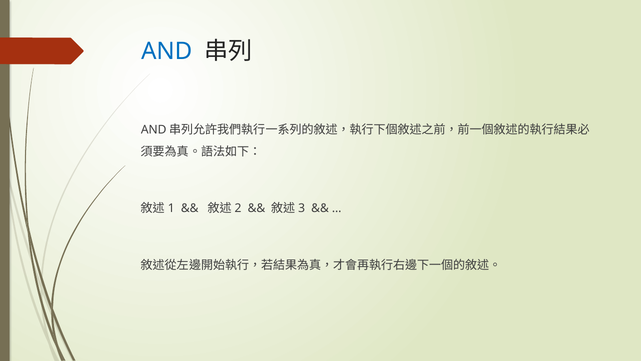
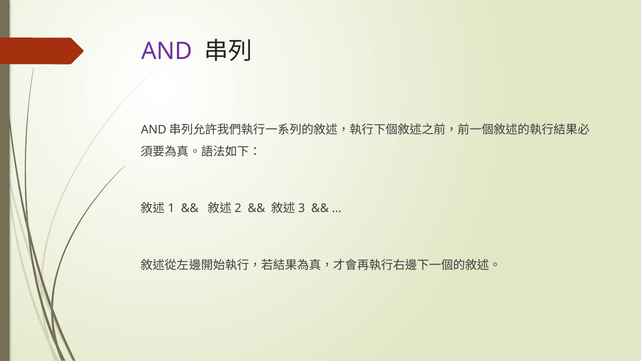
AND colour: blue -> purple (167, 51)
